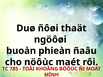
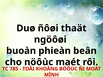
ñaâu: ñaâu -> beân (85, 51)
